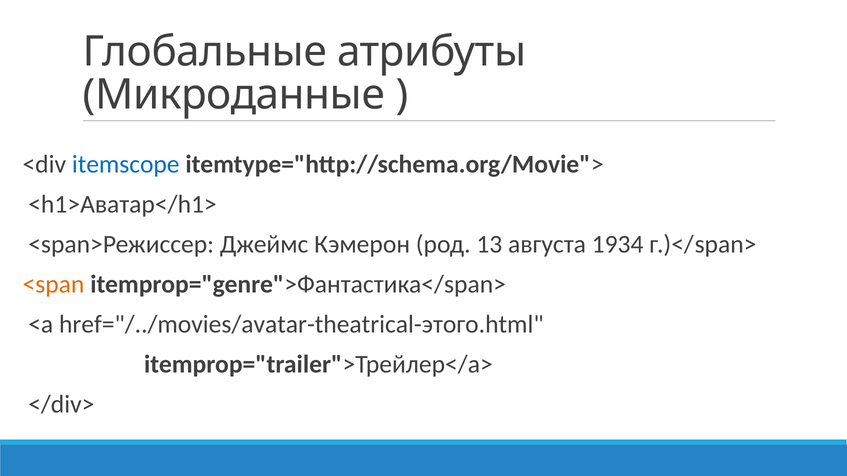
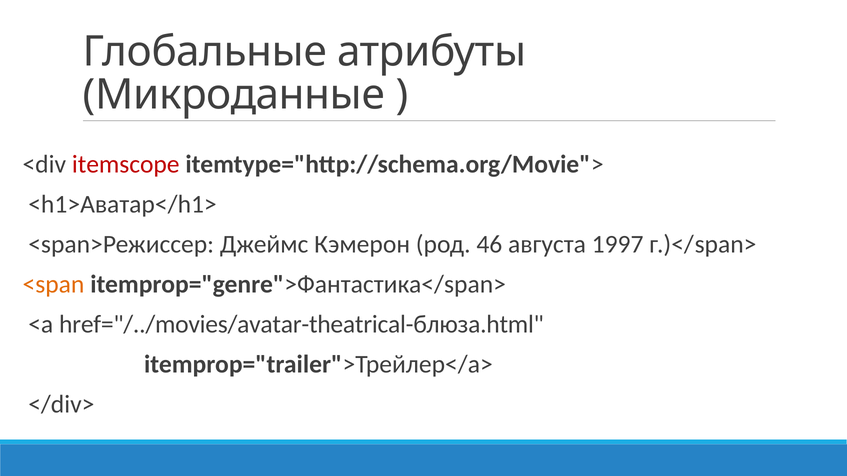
itemscope colour: blue -> red (126, 165)
13: 13 -> 46 (489, 245)
1934: 1934 -> 1997 (618, 245)
href="/../movies/avatar-theatrical-этого.html: href="/../movies/avatar-theatrical-этого.html -> href="/../movies/avatar-theatrical-блюза.html (301, 325)
